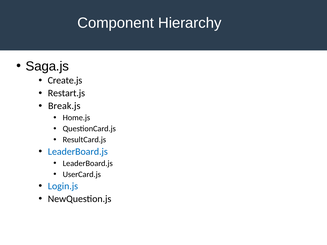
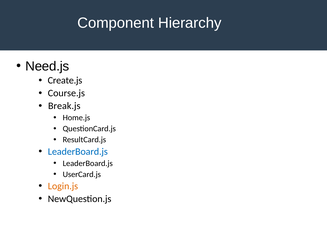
Saga.js: Saga.js -> Need.js (47, 66)
Restart.js: Restart.js -> Course.js (66, 93)
Login.js colour: blue -> orange (63, 186)
